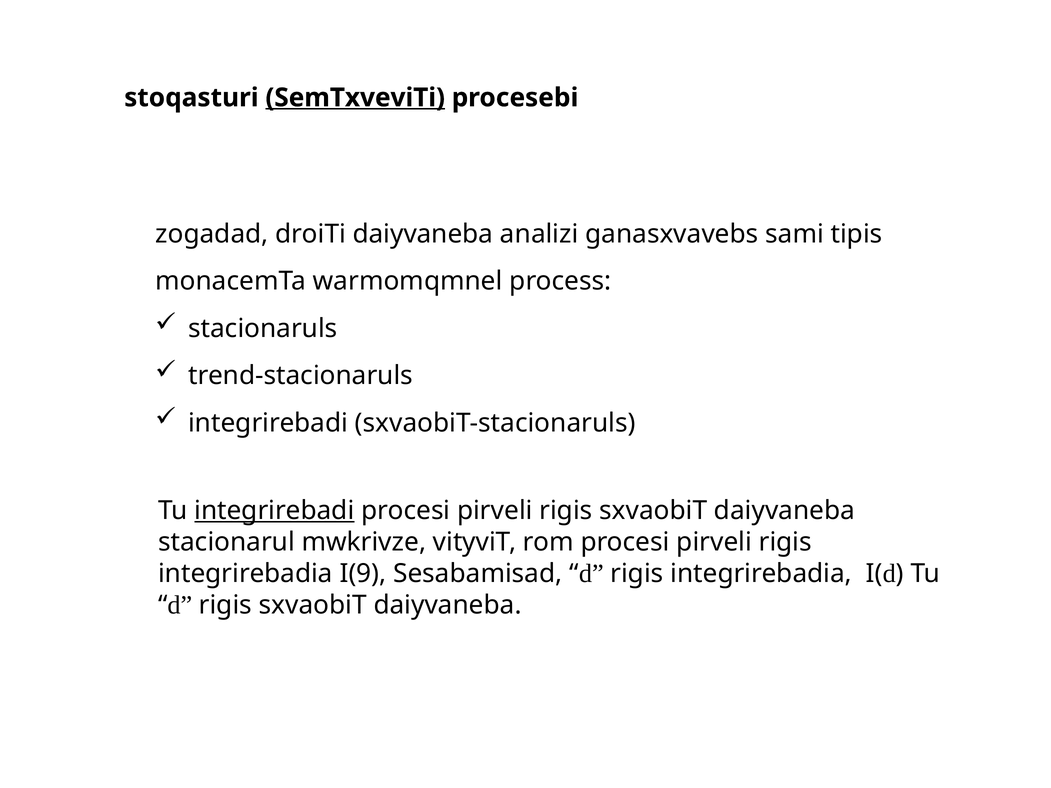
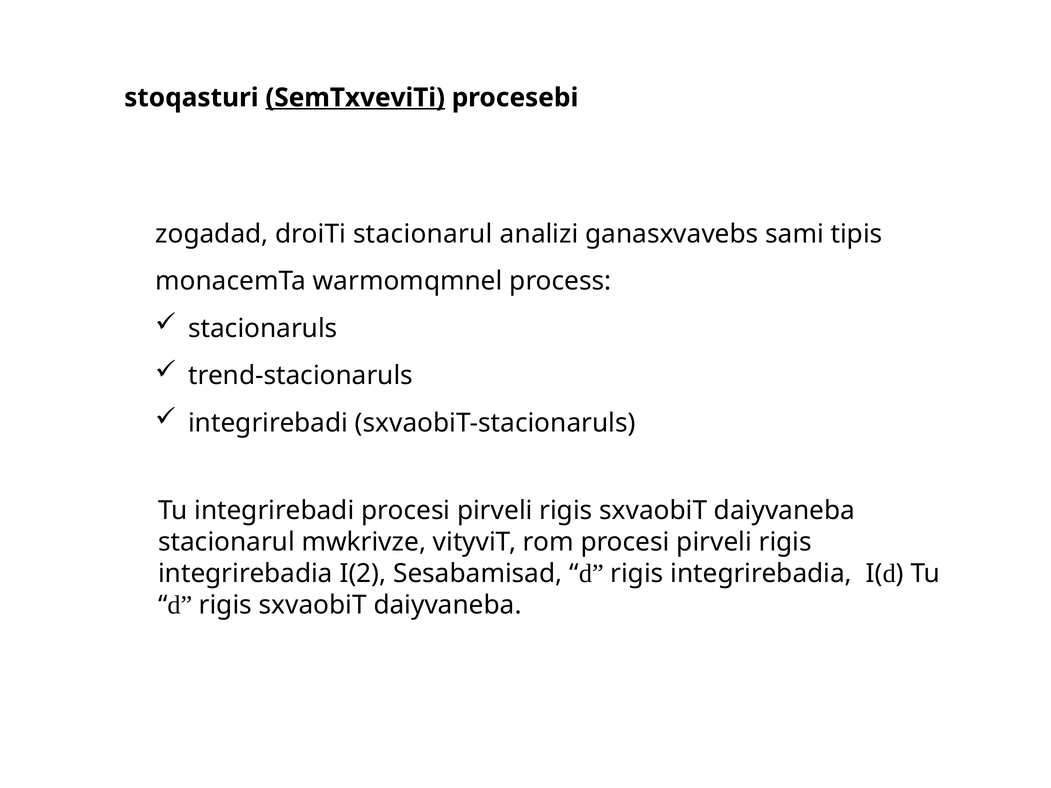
droiTi daiyvaneba: daiyvaneba -> stacionarul (423, 234)
integrirebadi underline: present -> none (274, 511)
I(9: I(9 -> I(2 (363, 574)
